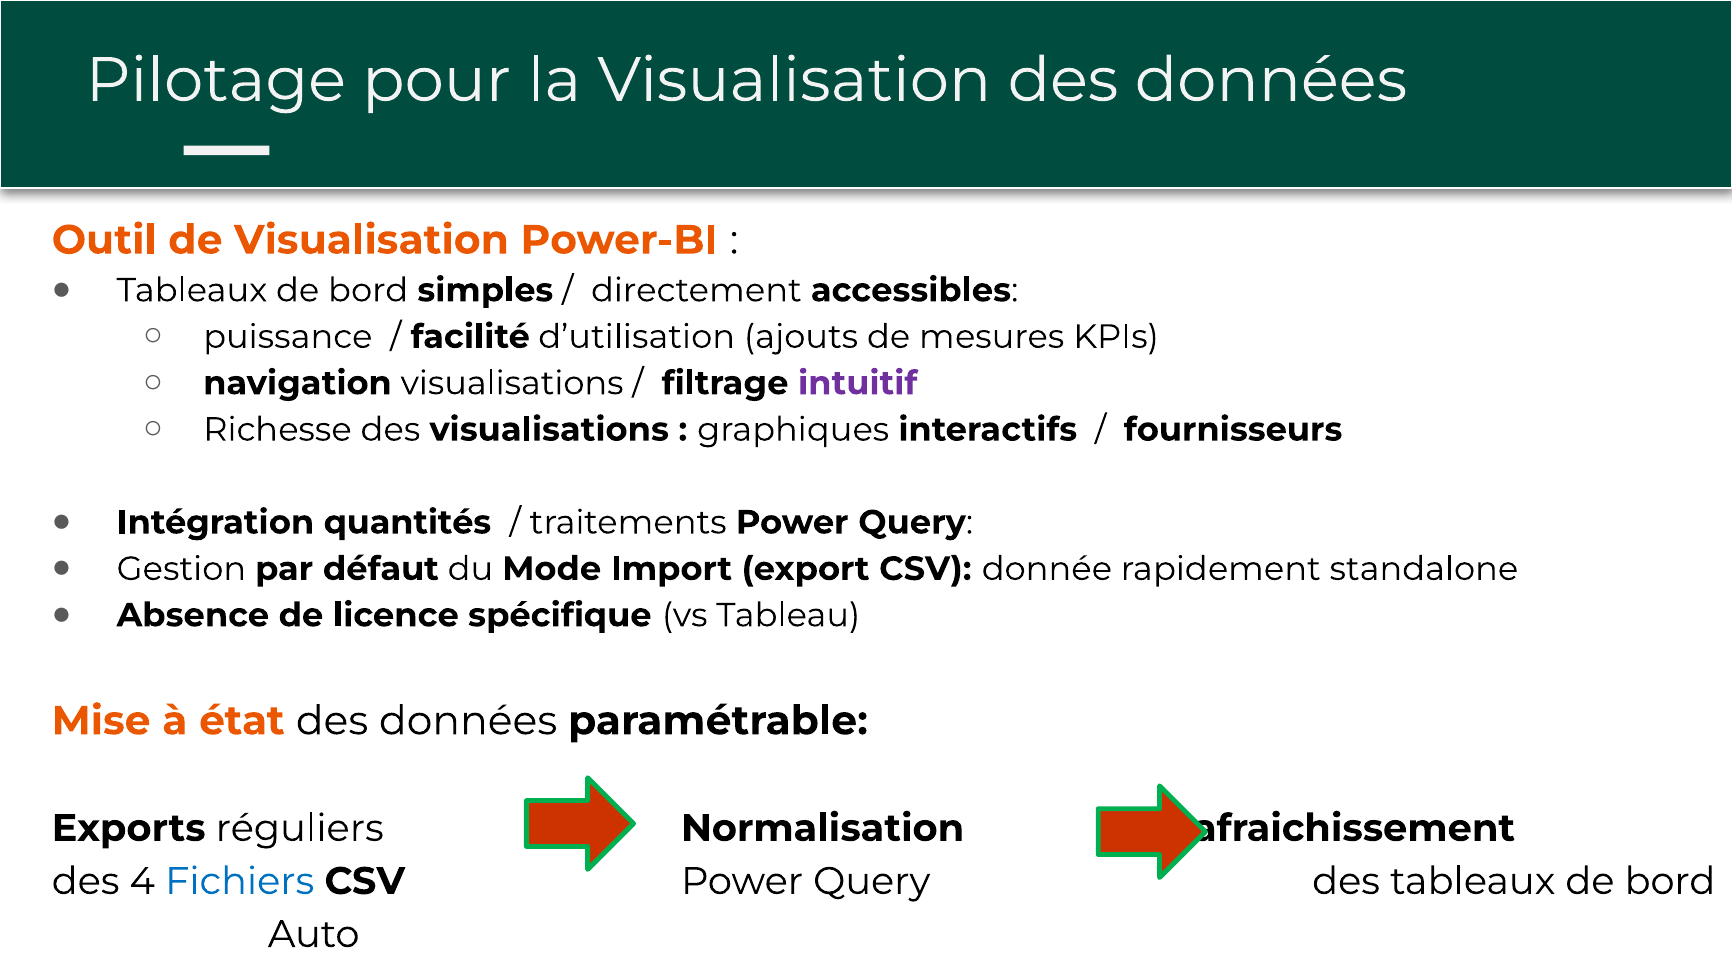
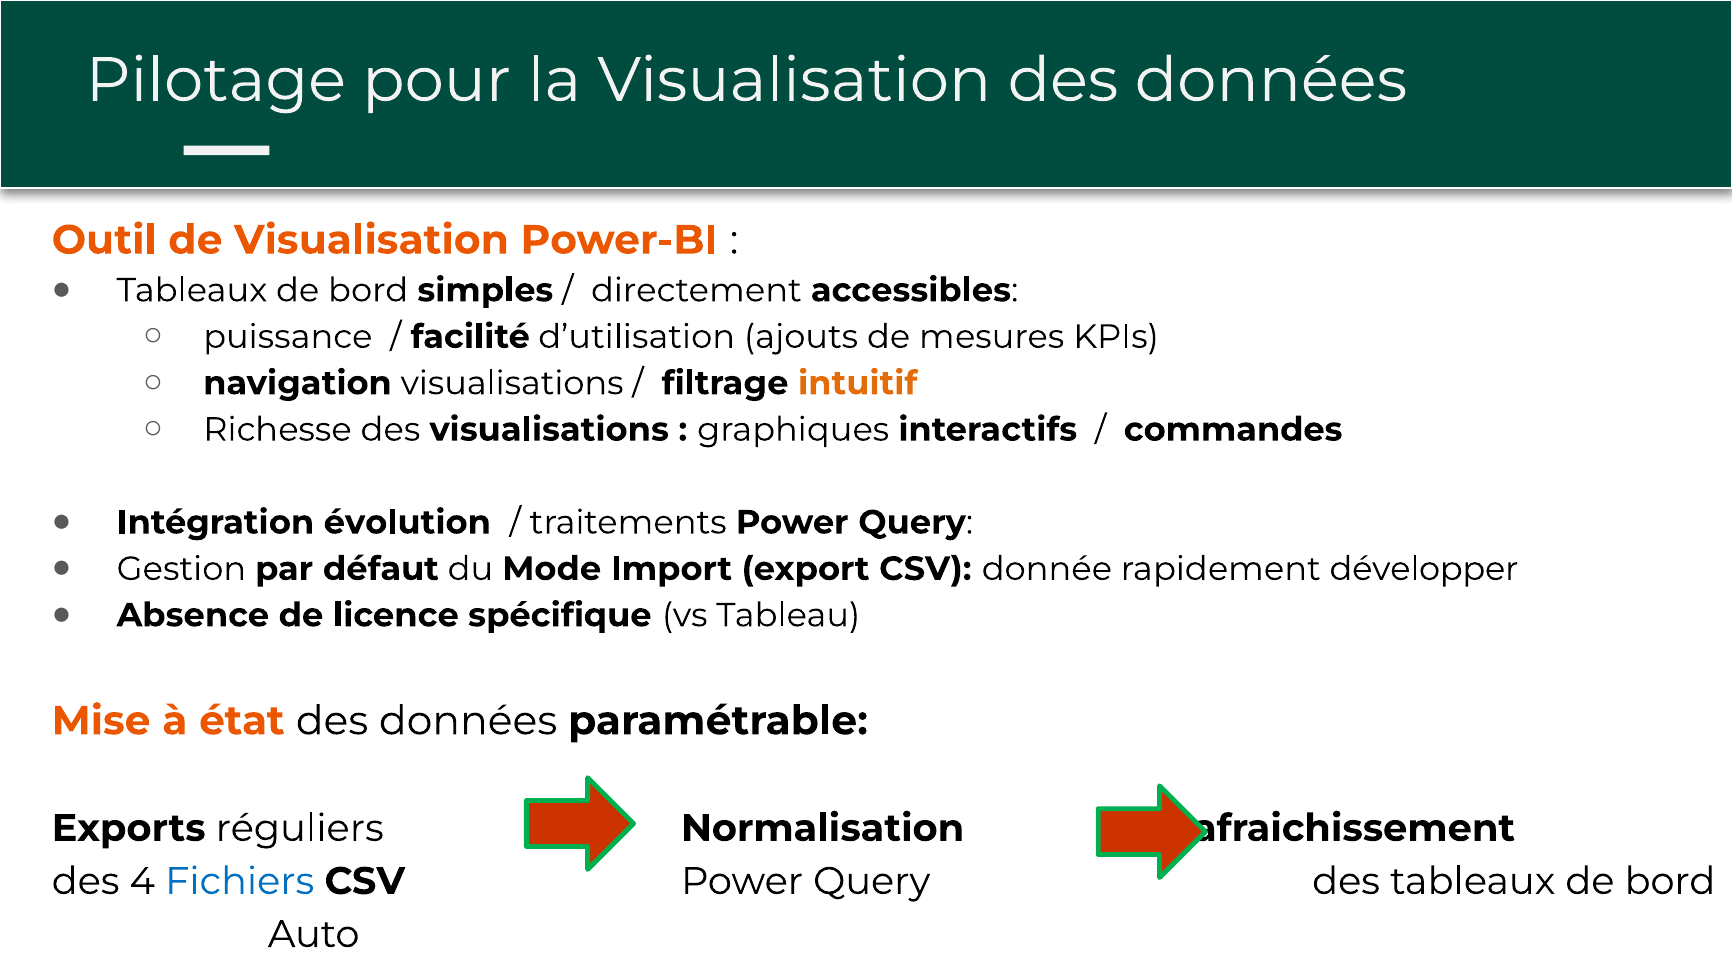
intuitif colour: purple -> orange (858, 383)
fournisseurs: fournisseurs -> commandes (1233, 430)
quantités: quantités -> évolution (407, 523)
standalone: standalone -> développer (1424, 569)
